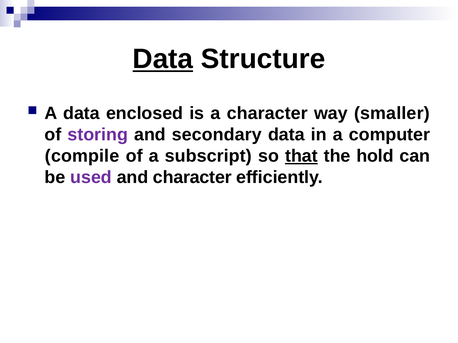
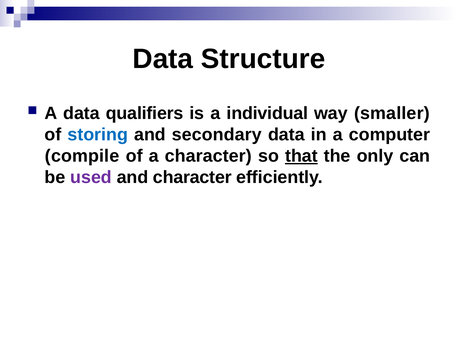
Data underline: present -> none (163, 59)
enclosed: enclosed -> qualifiers (145, 113)
a character: character -> individual (267, 113)
storing colour: purple -> blue (98, 135)
a subscript: subscript -> character (208, 156)
hold: hold -> only (375, 156)
